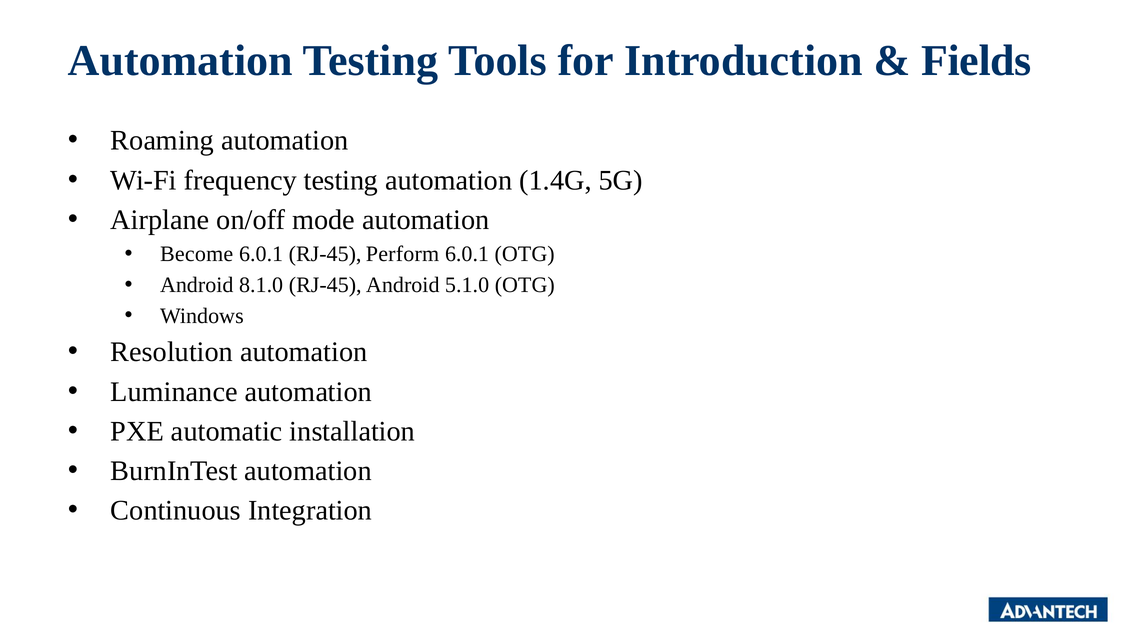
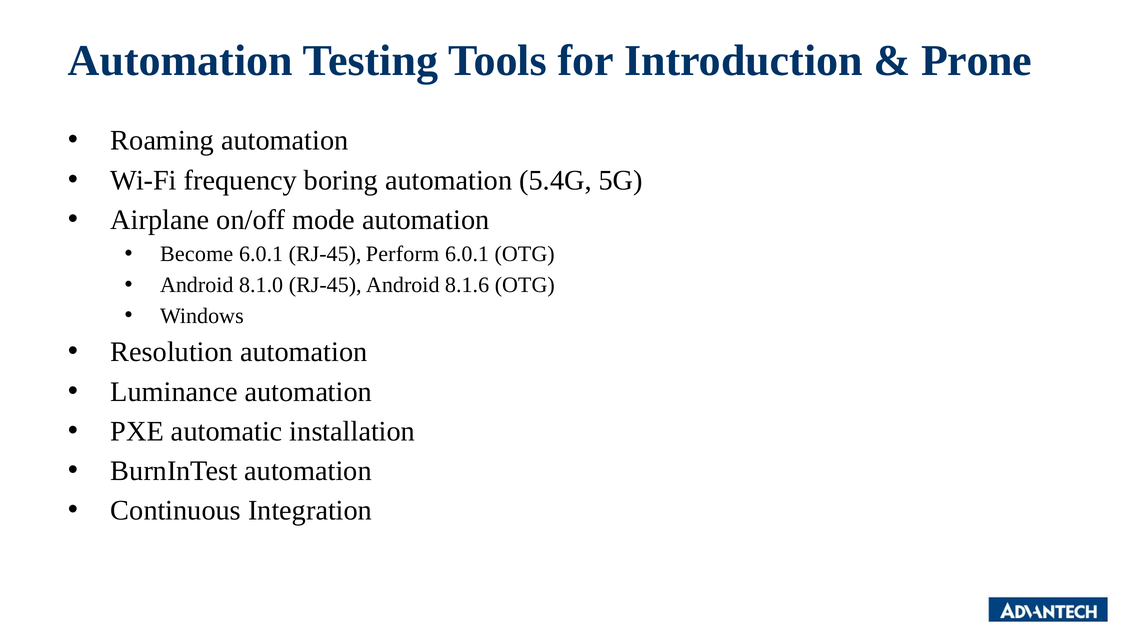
Fields: Fields -> Prone (976, 61)
frequency testing: testing -> boring (341, 180)
1.4G: 1.4G -> 5.4G (556, 180)
5.1.0: 5.1.0 -> 8.1.6 (467, 285)
